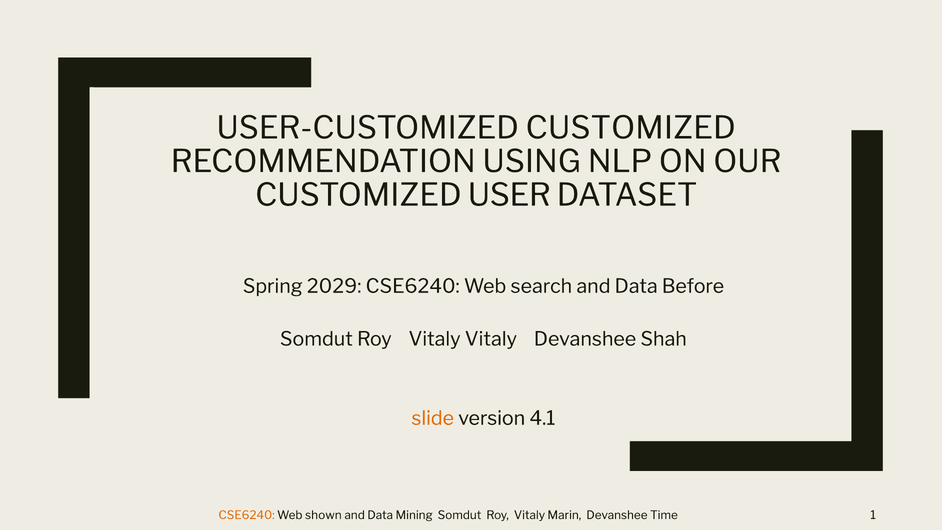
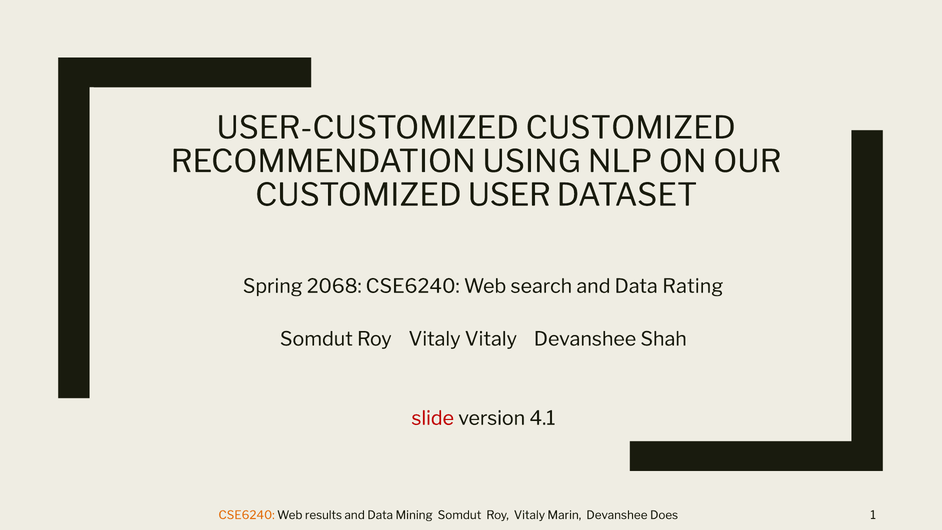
2029: 2029 -> 2068 (334, 286)
Before: Before -> Rating (693, 286)
slide colour: orange -> red (433, 418)
shown: shown -> results (323, 515)
Time: Time -> Does (664, 515)
